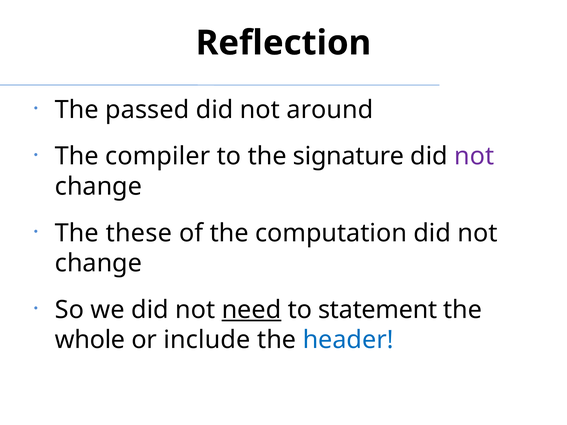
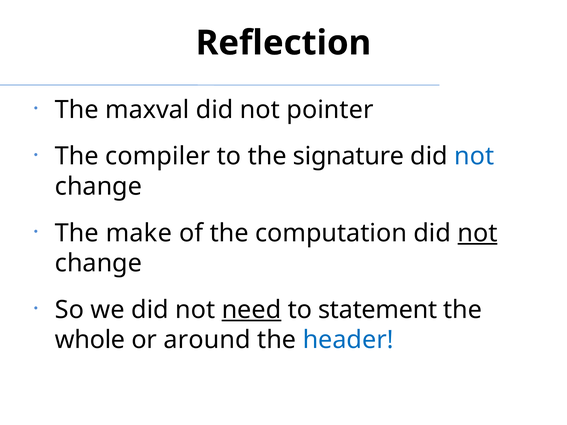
passed: passed -> maxval (147, 110)
around: around -> pointer (330, 110)
not colour: purple -> blue (474, 156)
these: these -> make (139, 233)
not underline: none -> present (478, 233)
include: include -> around (207, 340)
